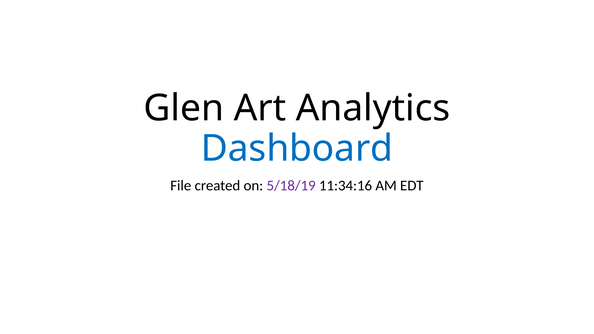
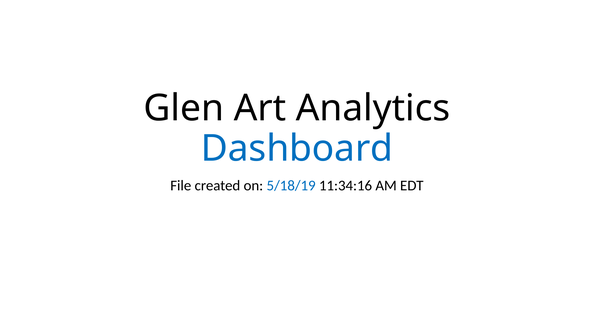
5/18/19 colour: purple -> blue (291, 186)
